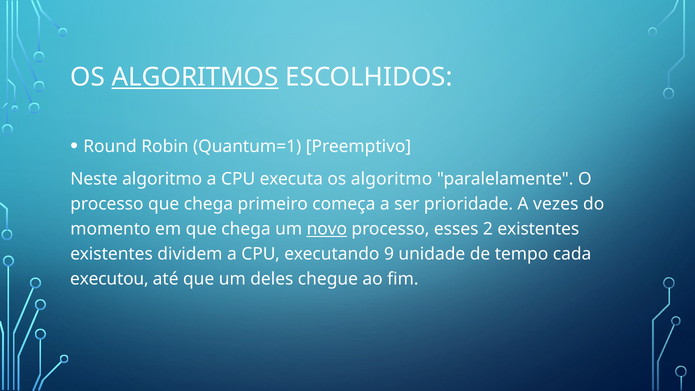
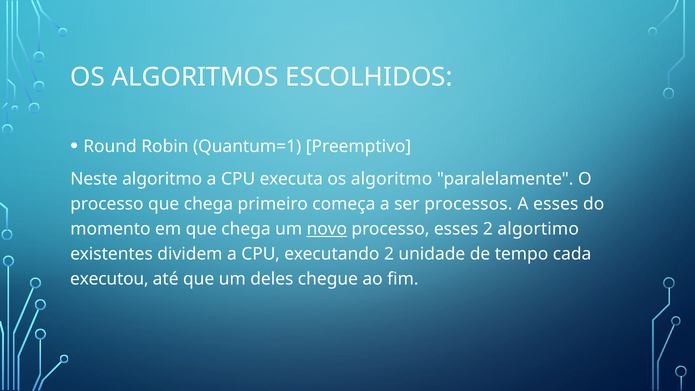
ALGORITMOS underline: present -> none (195, 77)
prioridade: prioridade -> processos (468, 204)
A vezes: vezes -> esses (556, 204)
2 existentes: existentes -> algortimo (538, 229)
executando 9: 9 -> 2 (389, 254)
